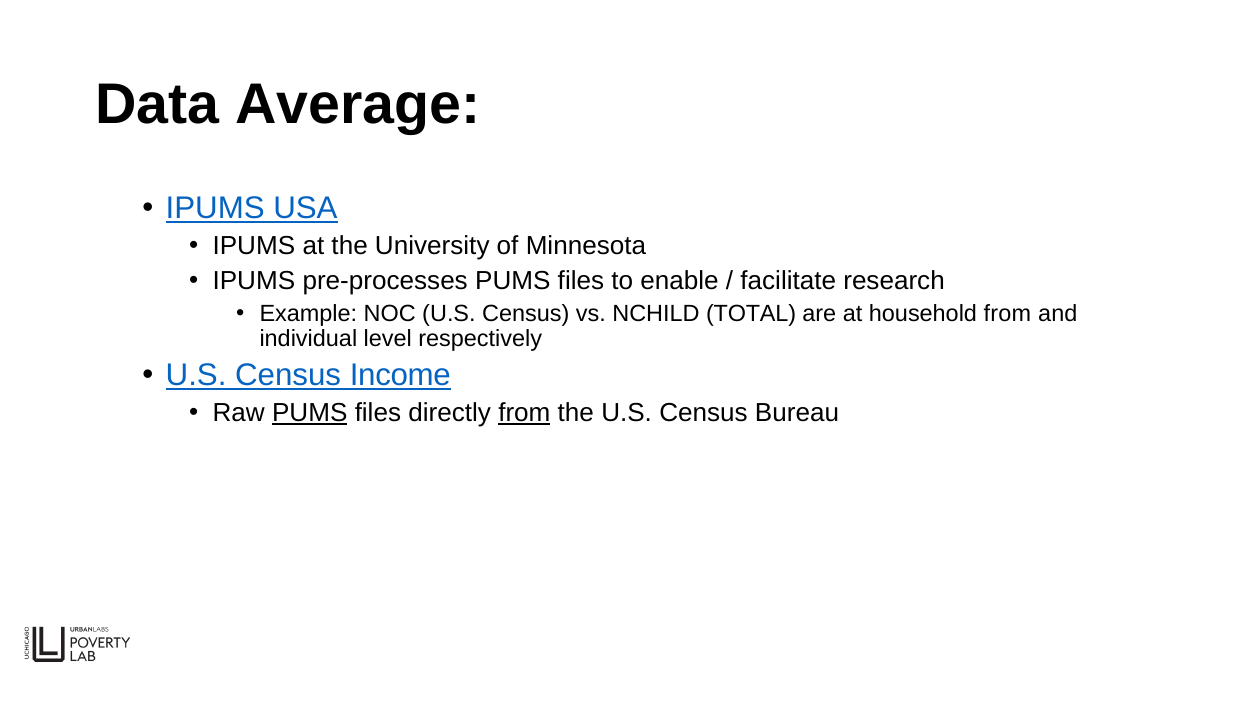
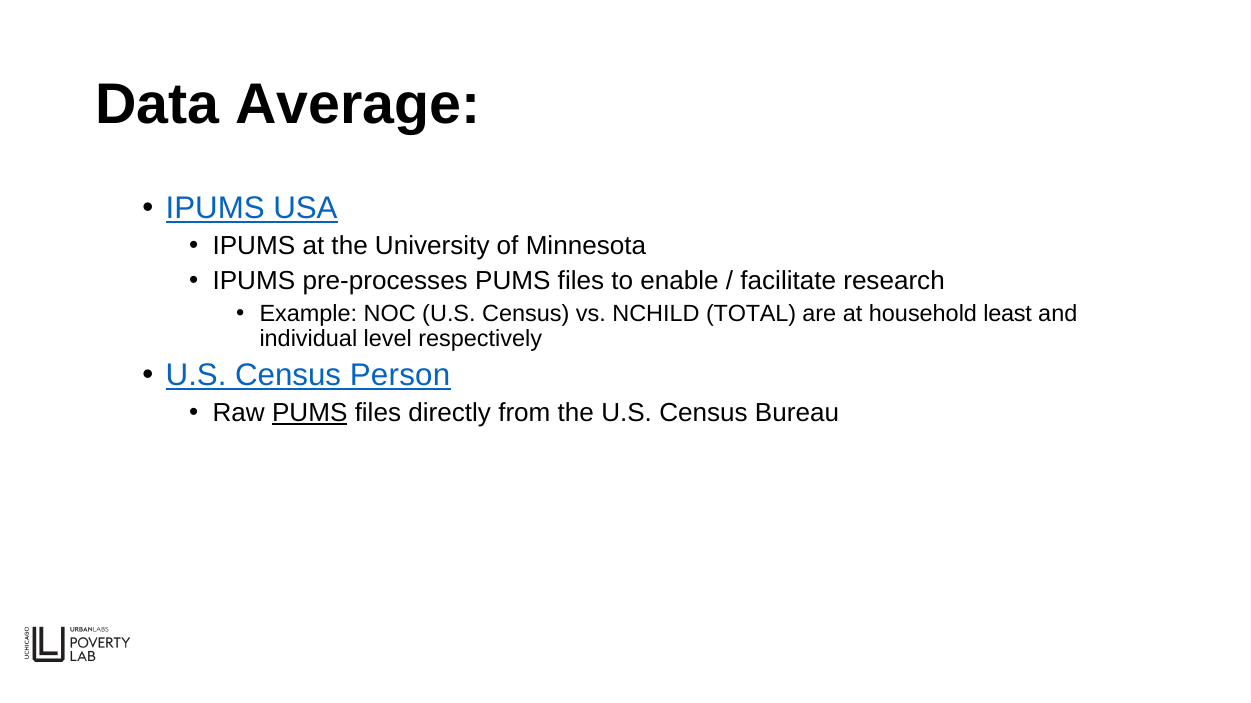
household from: from -> least (1008, 314)
Income: Income -> Person (400, 375)
from underline: present -> none (524, 413)
